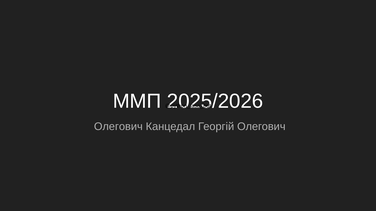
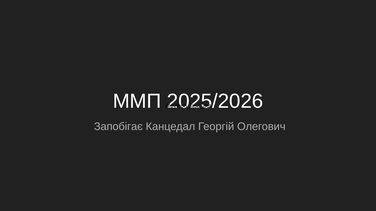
Олегович: Олегович -> Запобігає (118, 127)
